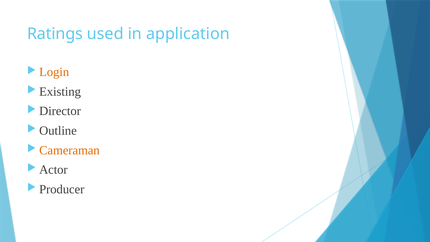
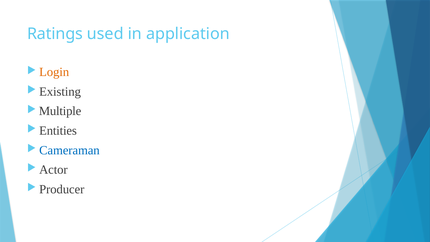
Director: Director -> Multiple (60, 111)
Outline: Outline -> Entities (58, 131)
Cameraman colour: orange -> blue (69, 150)
